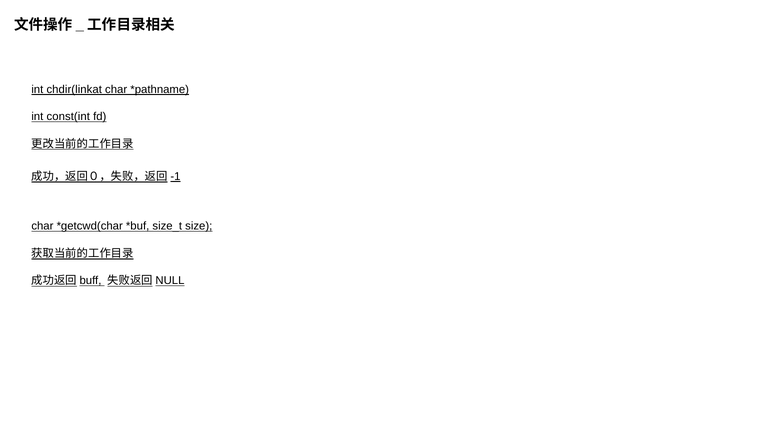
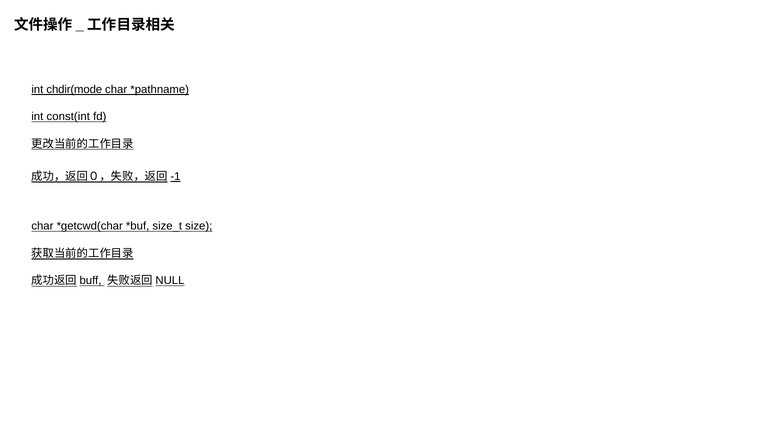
chdir(linkat: chdir(linkat -> chdir(mode (74, 89)
